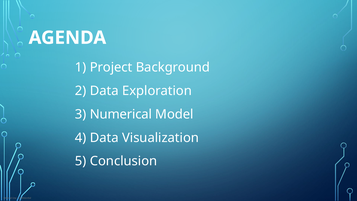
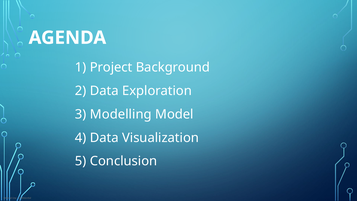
Numerical: Numerical -> Modelling (121, 114)
